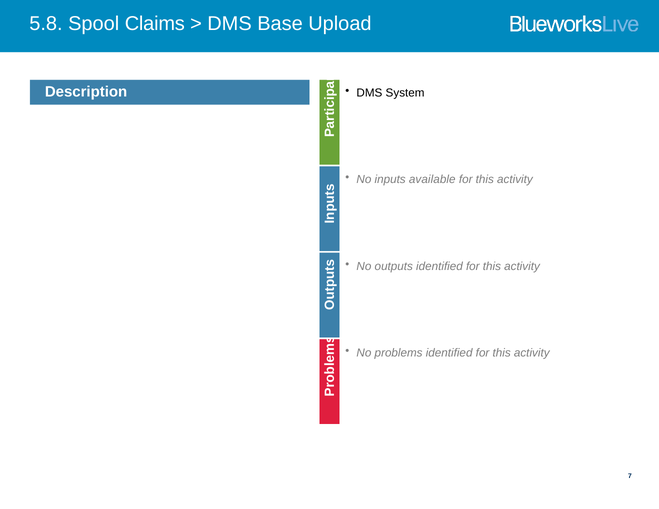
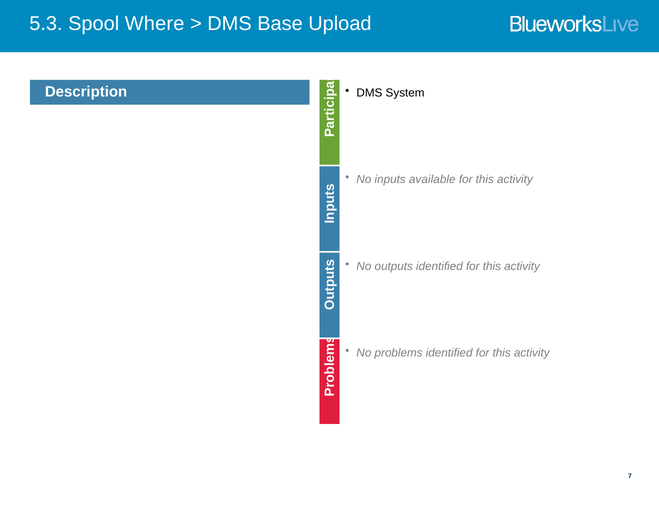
5.8: 5.8 -> 5.3 (46, 24)
Claims: Claims -> Where (155, 24)
